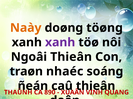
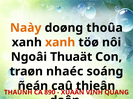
töøng: töøng -> thoûa (105, 28)
xanh colour: purple -> orange (60, 43)
Ngoâi Thieân: Thieân -> Thuaät (71, 57)
